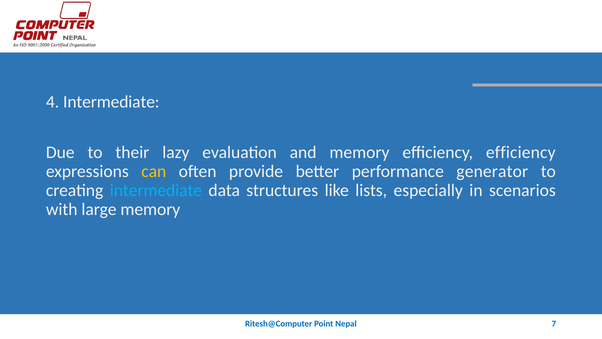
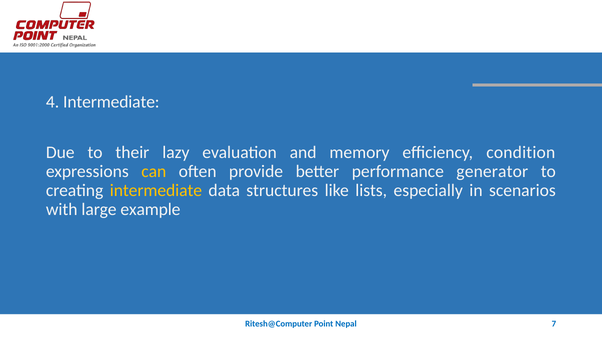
efficiency efficiency: efficiency -> condition (521, 152)
intermediate colour: light blue -> yellow (156, 190)
large memory: memory -> example (150, 209)
